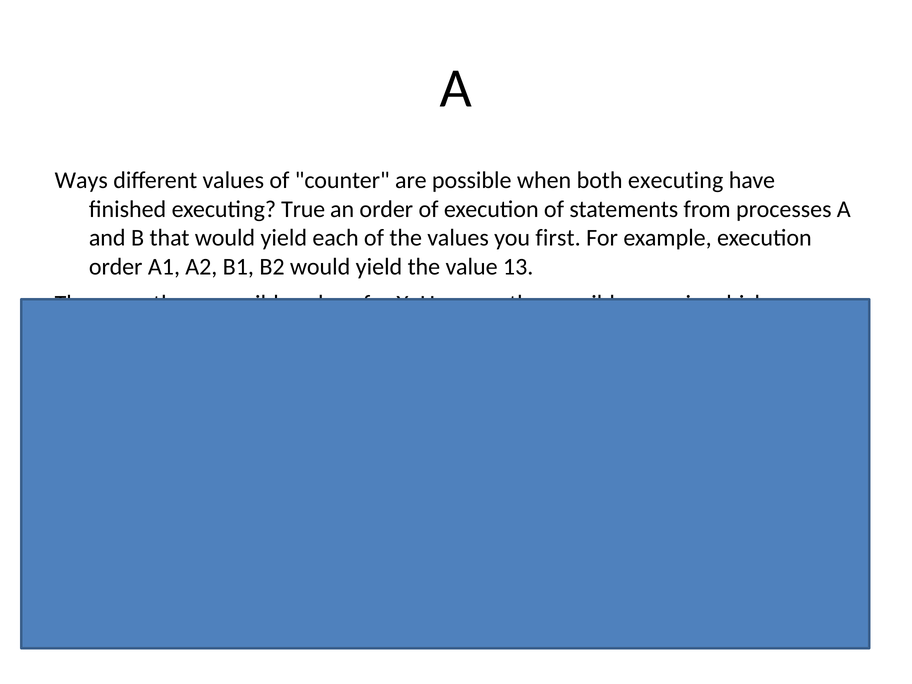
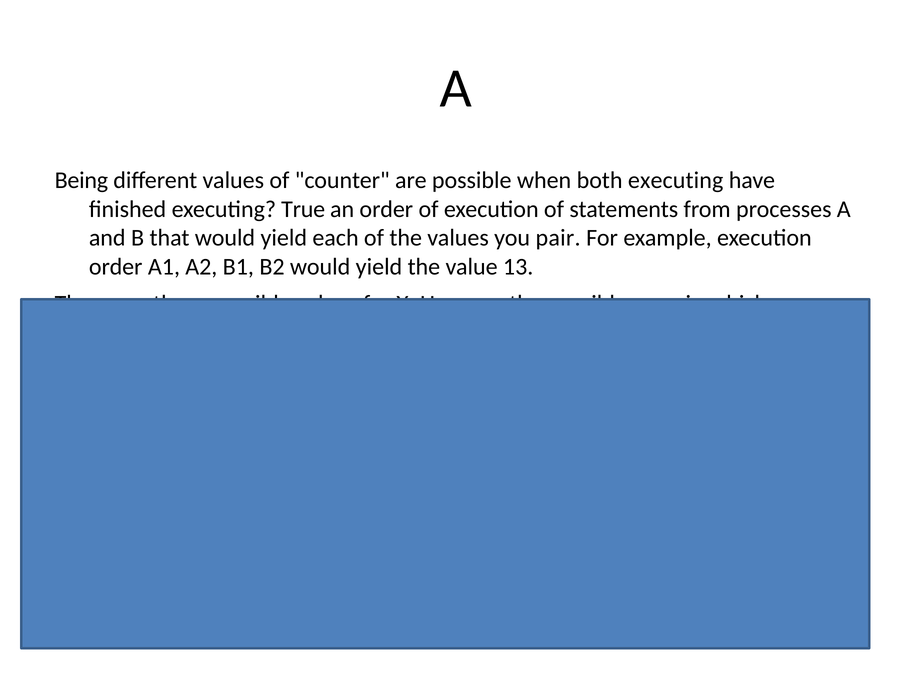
Ways: Ways -> Being (81, 180)
first: first -> pair (558, 238)
